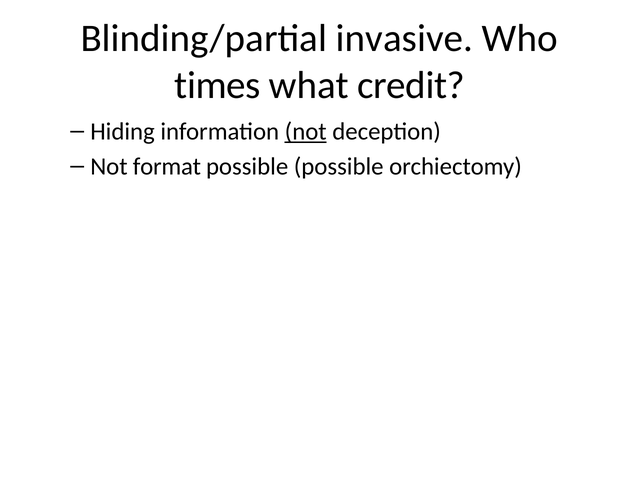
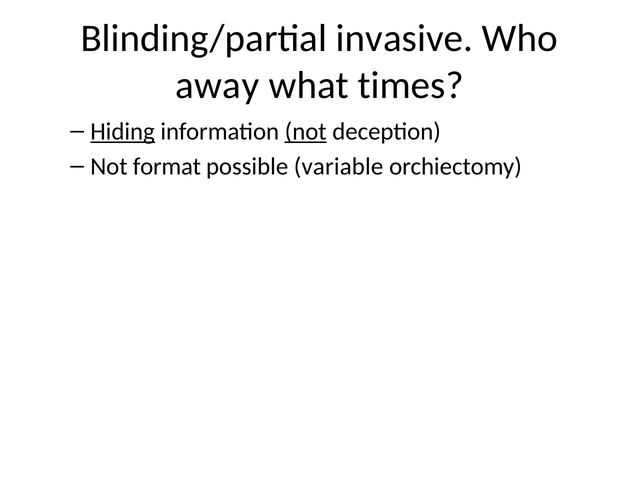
times: times -> away (217, 85)
credit: credit -> times (411, 85)
Hiding underline: none -> present (123, 132)
possible possible: possible -> variable (339, 166)
